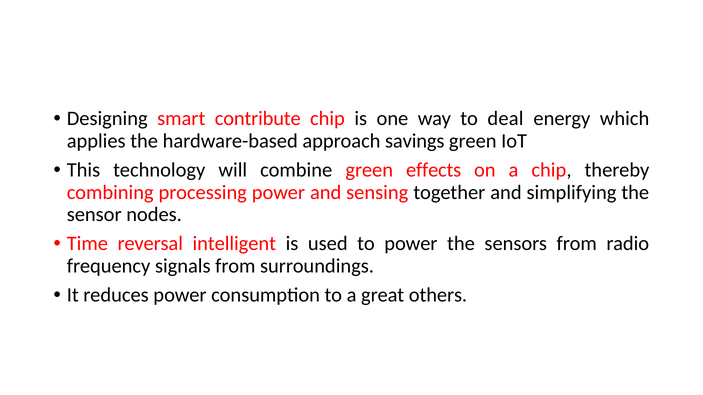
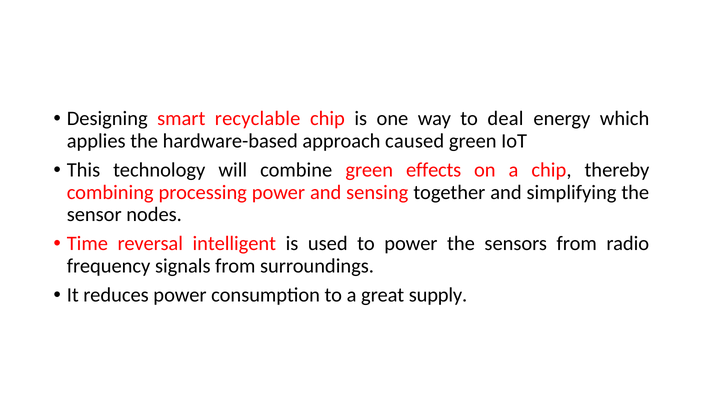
contribute: contribute -> recyclable (258, 119)
savings: savings -> caused (415, 141)
others: others -> supply (438, 296)
